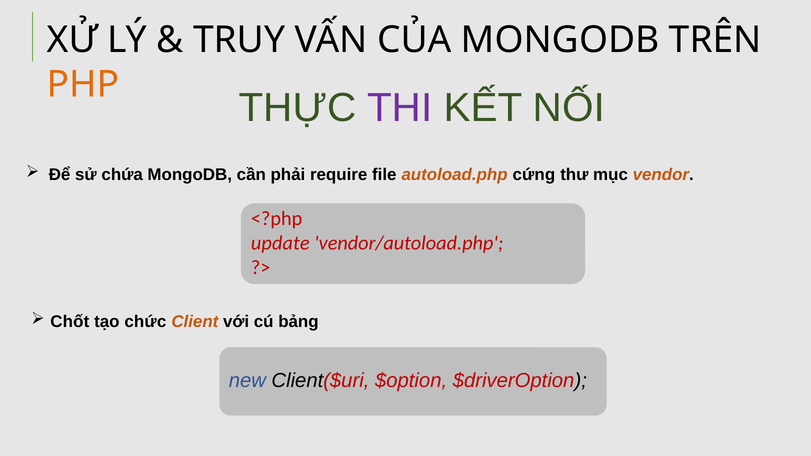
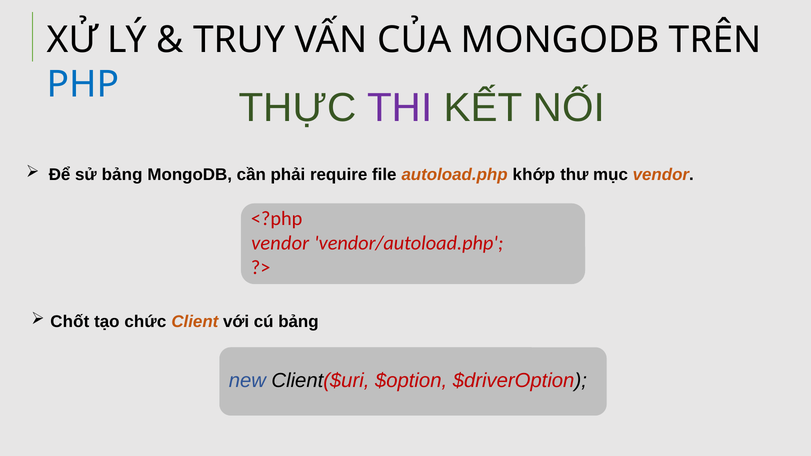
PHP colour: orange -> blue (83, 84)
sử chứa: chứa -> bảng (122, 175)
cứng: cứng -> khớp (534, 175)
update: update -> vendor (280, 243)
